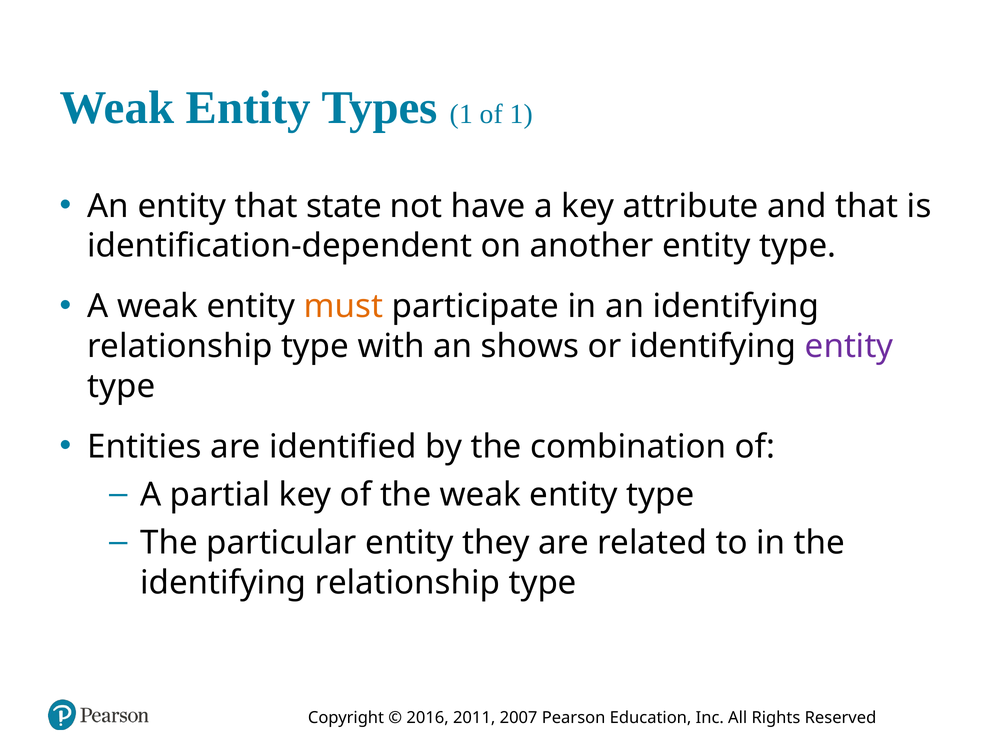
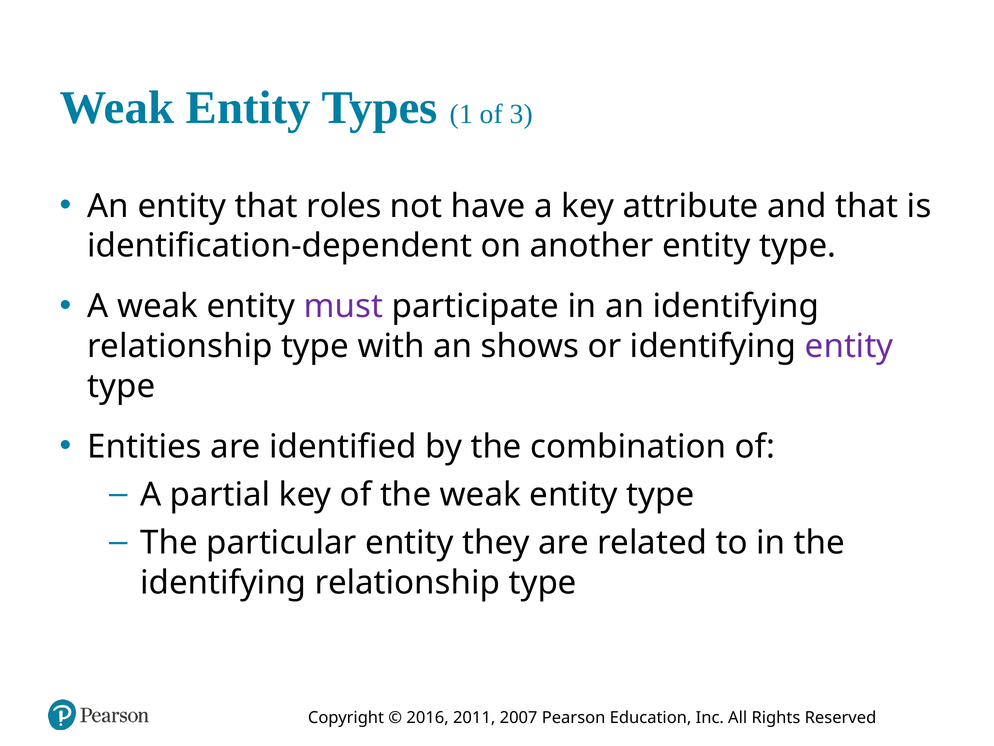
of 1: 1 -> 3 (521, 114)
state: state -> roles (344, 206)
must colour: orange -> purple (343, 306)
